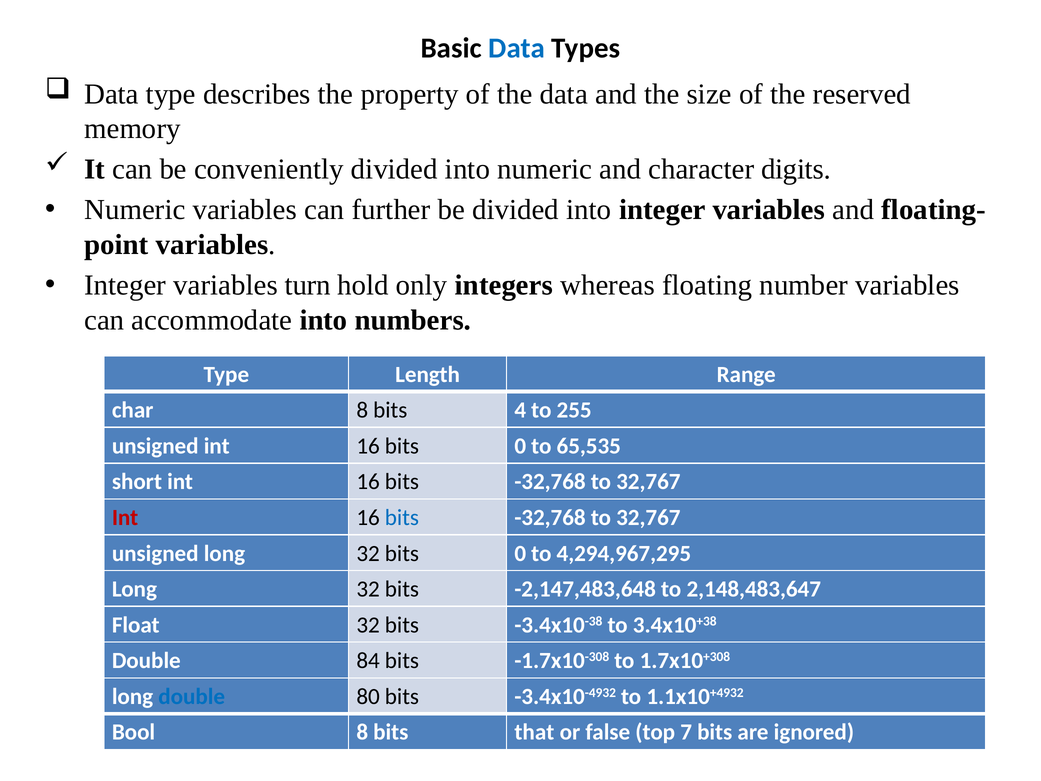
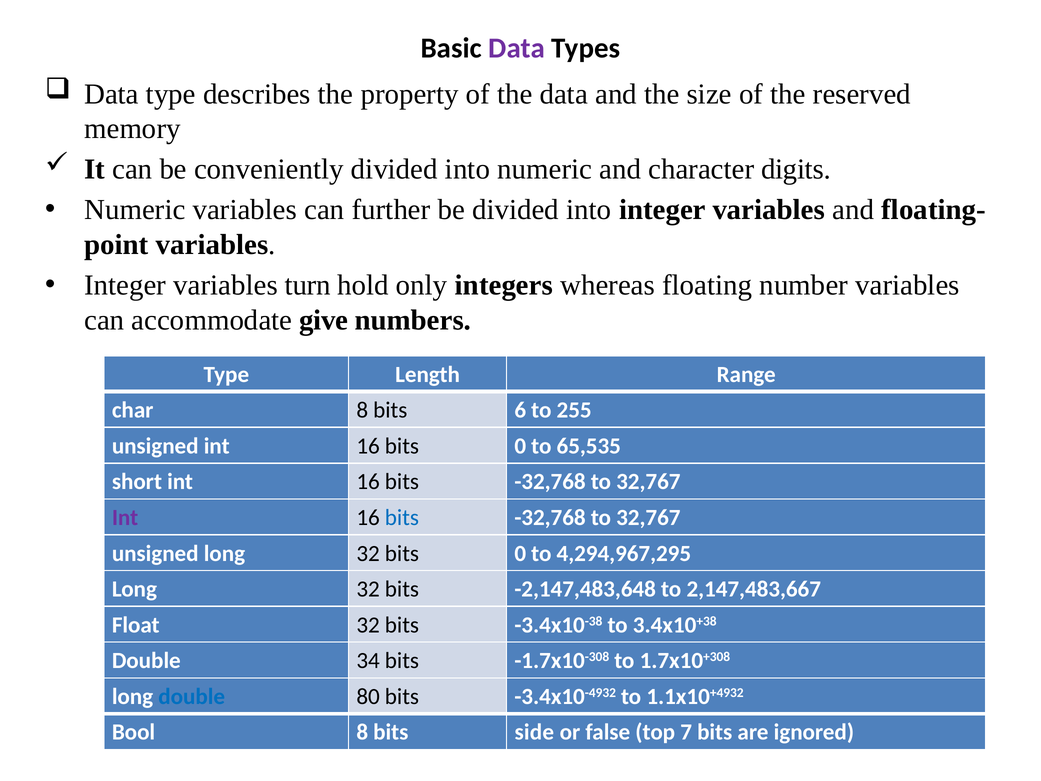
Data colour: blue -> purple (517, 48)
accommodate into: into -> give (324, 320)
4: 4 -> 6 (520, 410)
Int colour: red -> purple (125, 517)
2,148,483,647: 2,148,483,647 -> 2,147,483,667 (754, 589)
84: 84 -> 34 (368, 661)
that: that -> side (534, 732)
